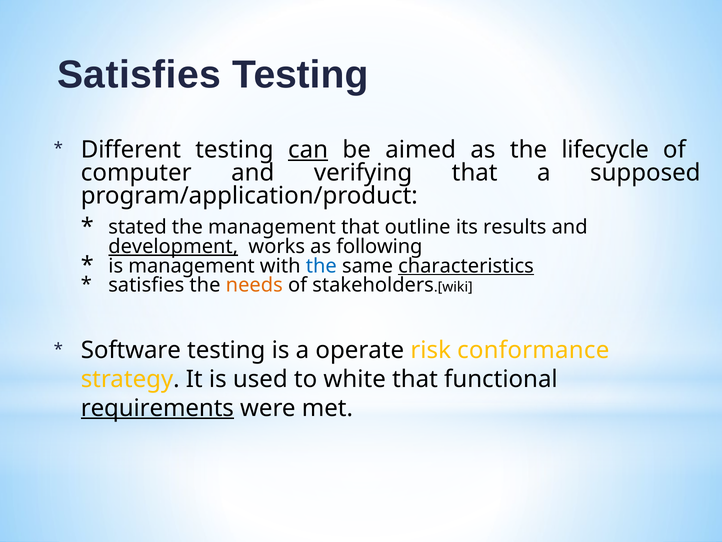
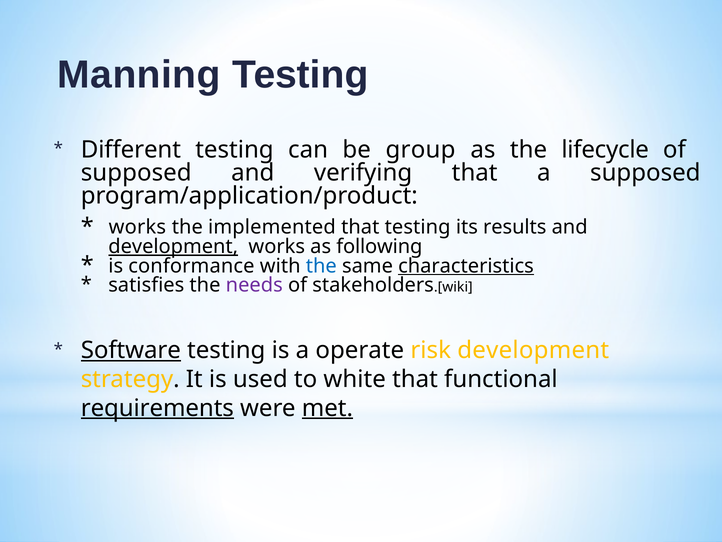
Satisfies: Satisfies -> Manning (139, 75)
can underline: present -> none (308, 150)
aimed: aimed -> group (421, 150)
computer: computer -> supposed (136, 173)
stated: stated -> works (137, 227)
the management: management -> implemented (272, 227)
that outline: outline -> testing (418, 227)
is management: management -> conformance (191, 266)
needs colour: orange -> purple (254, 285)
Software underline: none -> present (131, 350)
risk conformance: conformance -> development (533, 350)
met underline: none -> present (327, 408)
